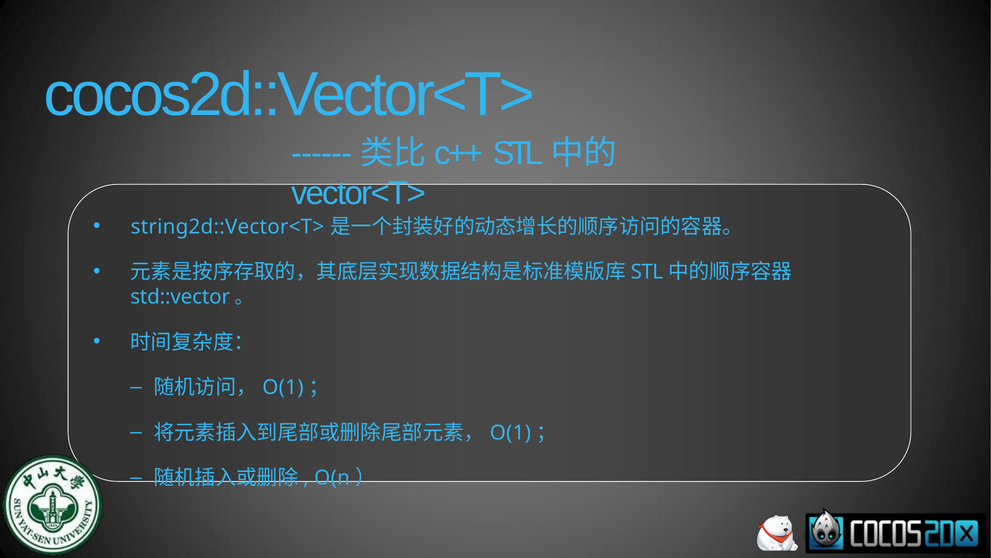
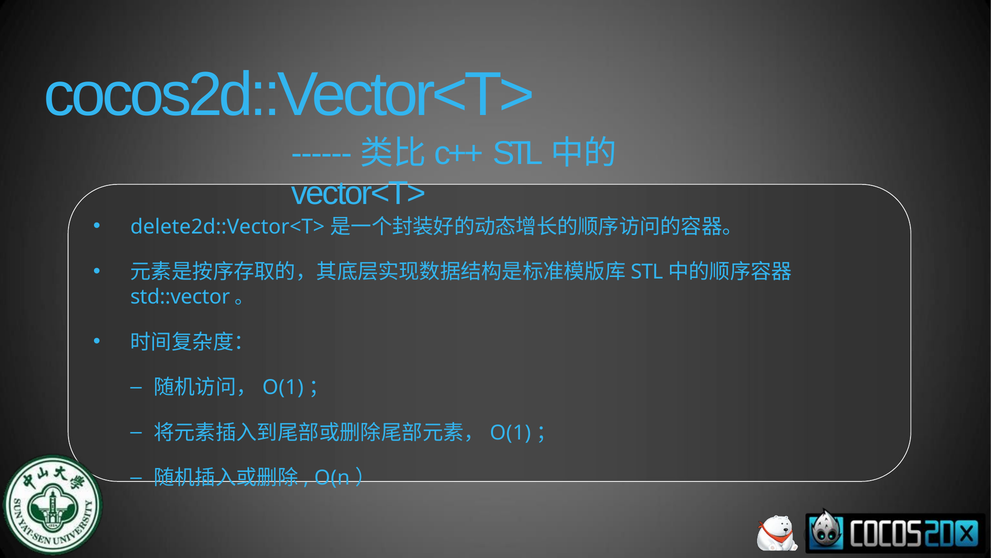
string2d::Vector<T>: string2d::Vector<T> -> delete2d::Vector<T> (228, 227)
